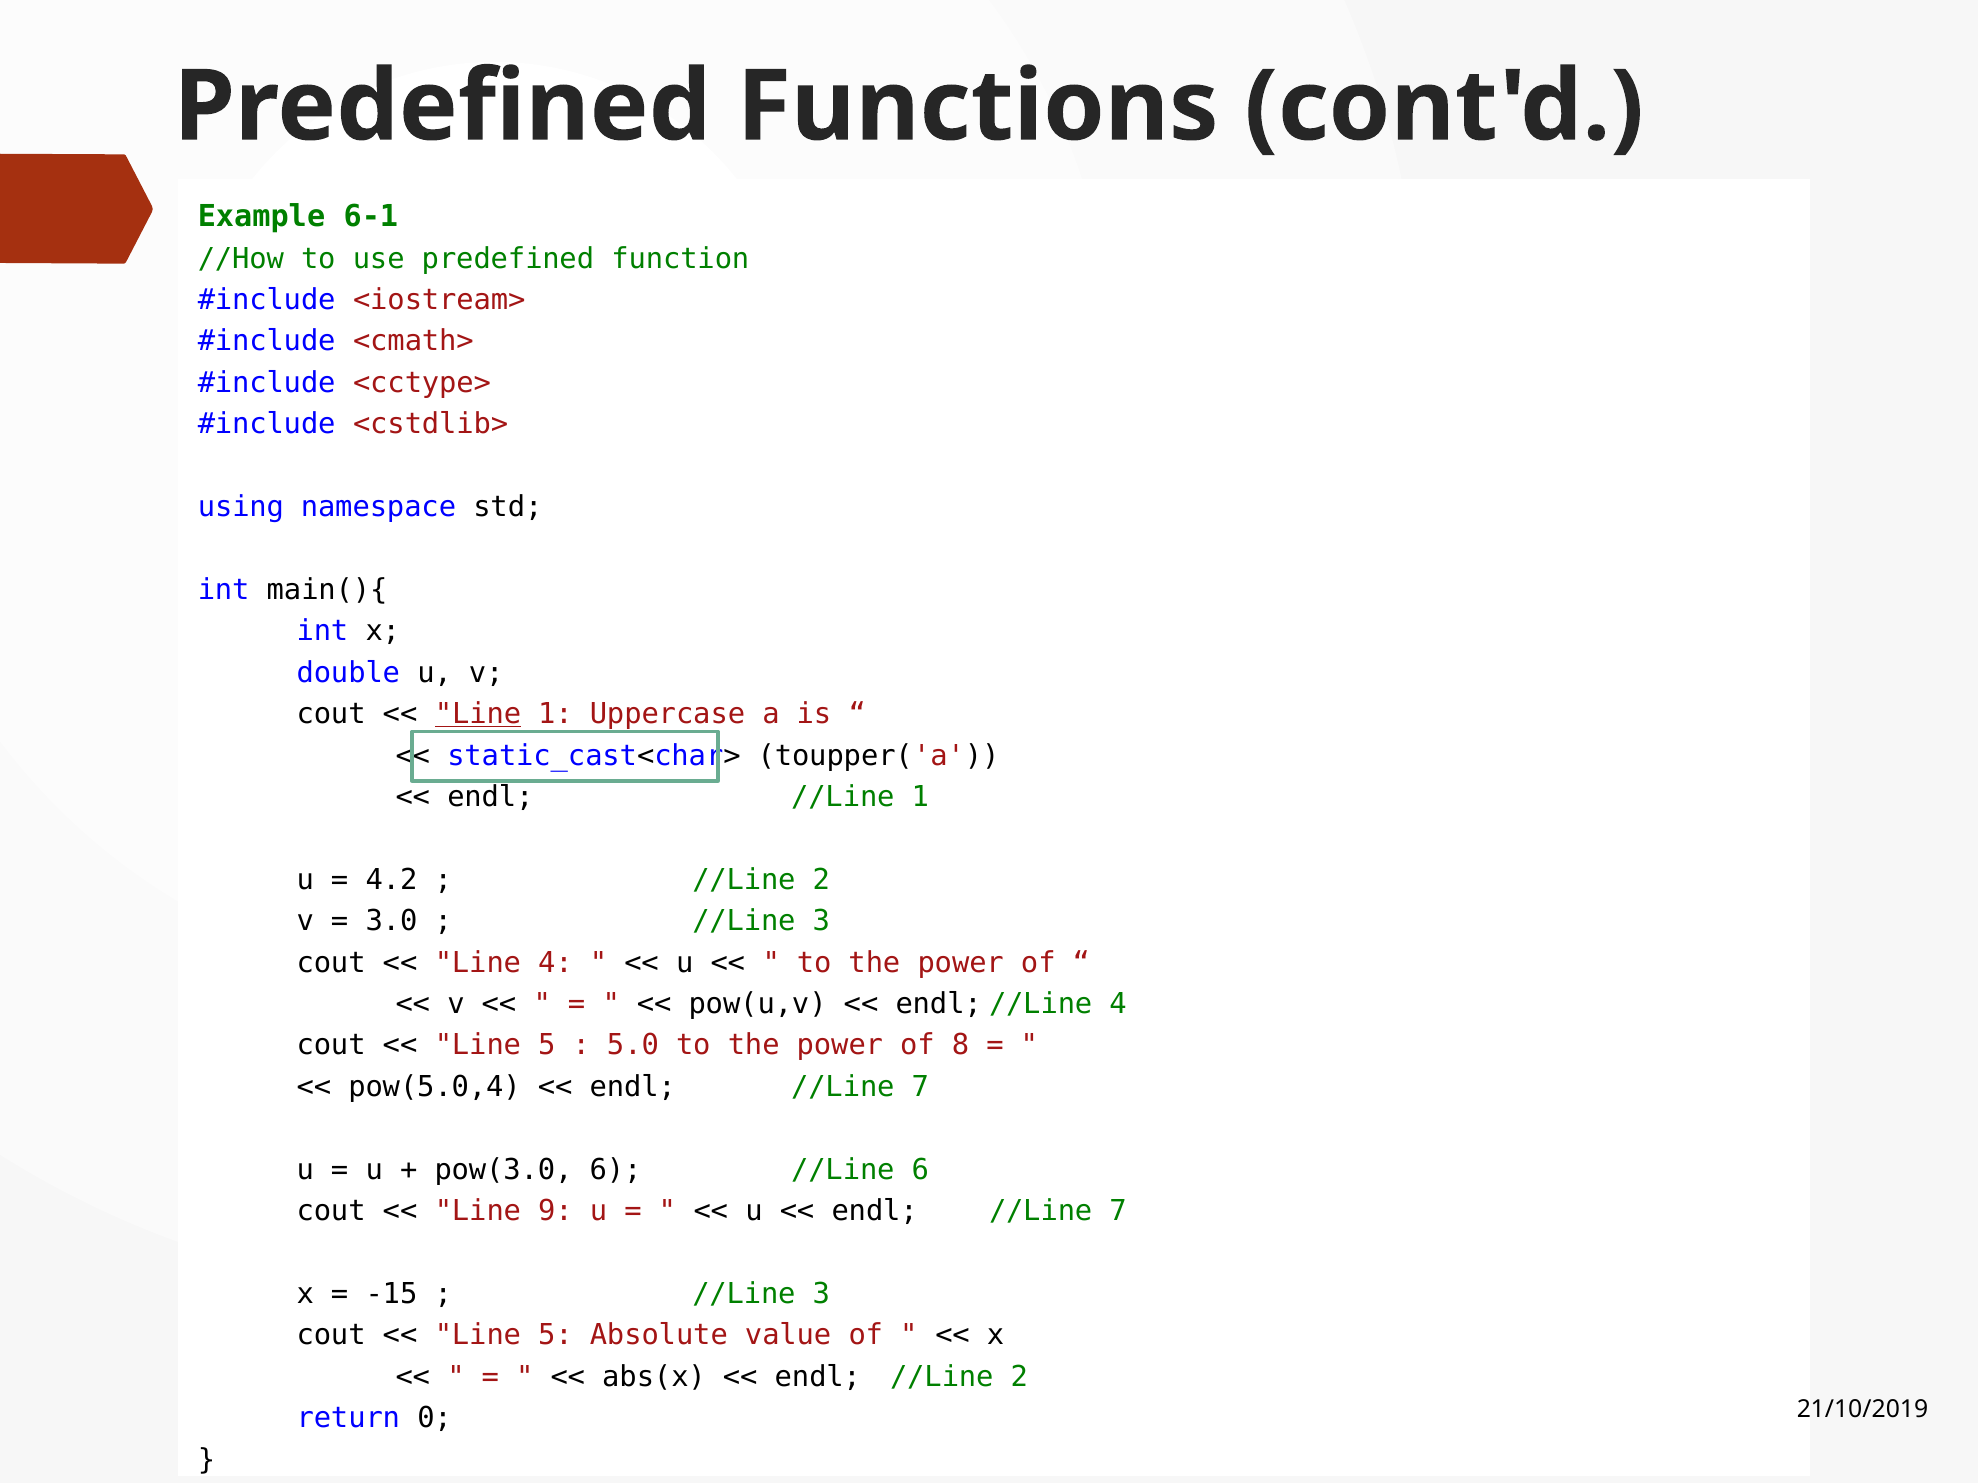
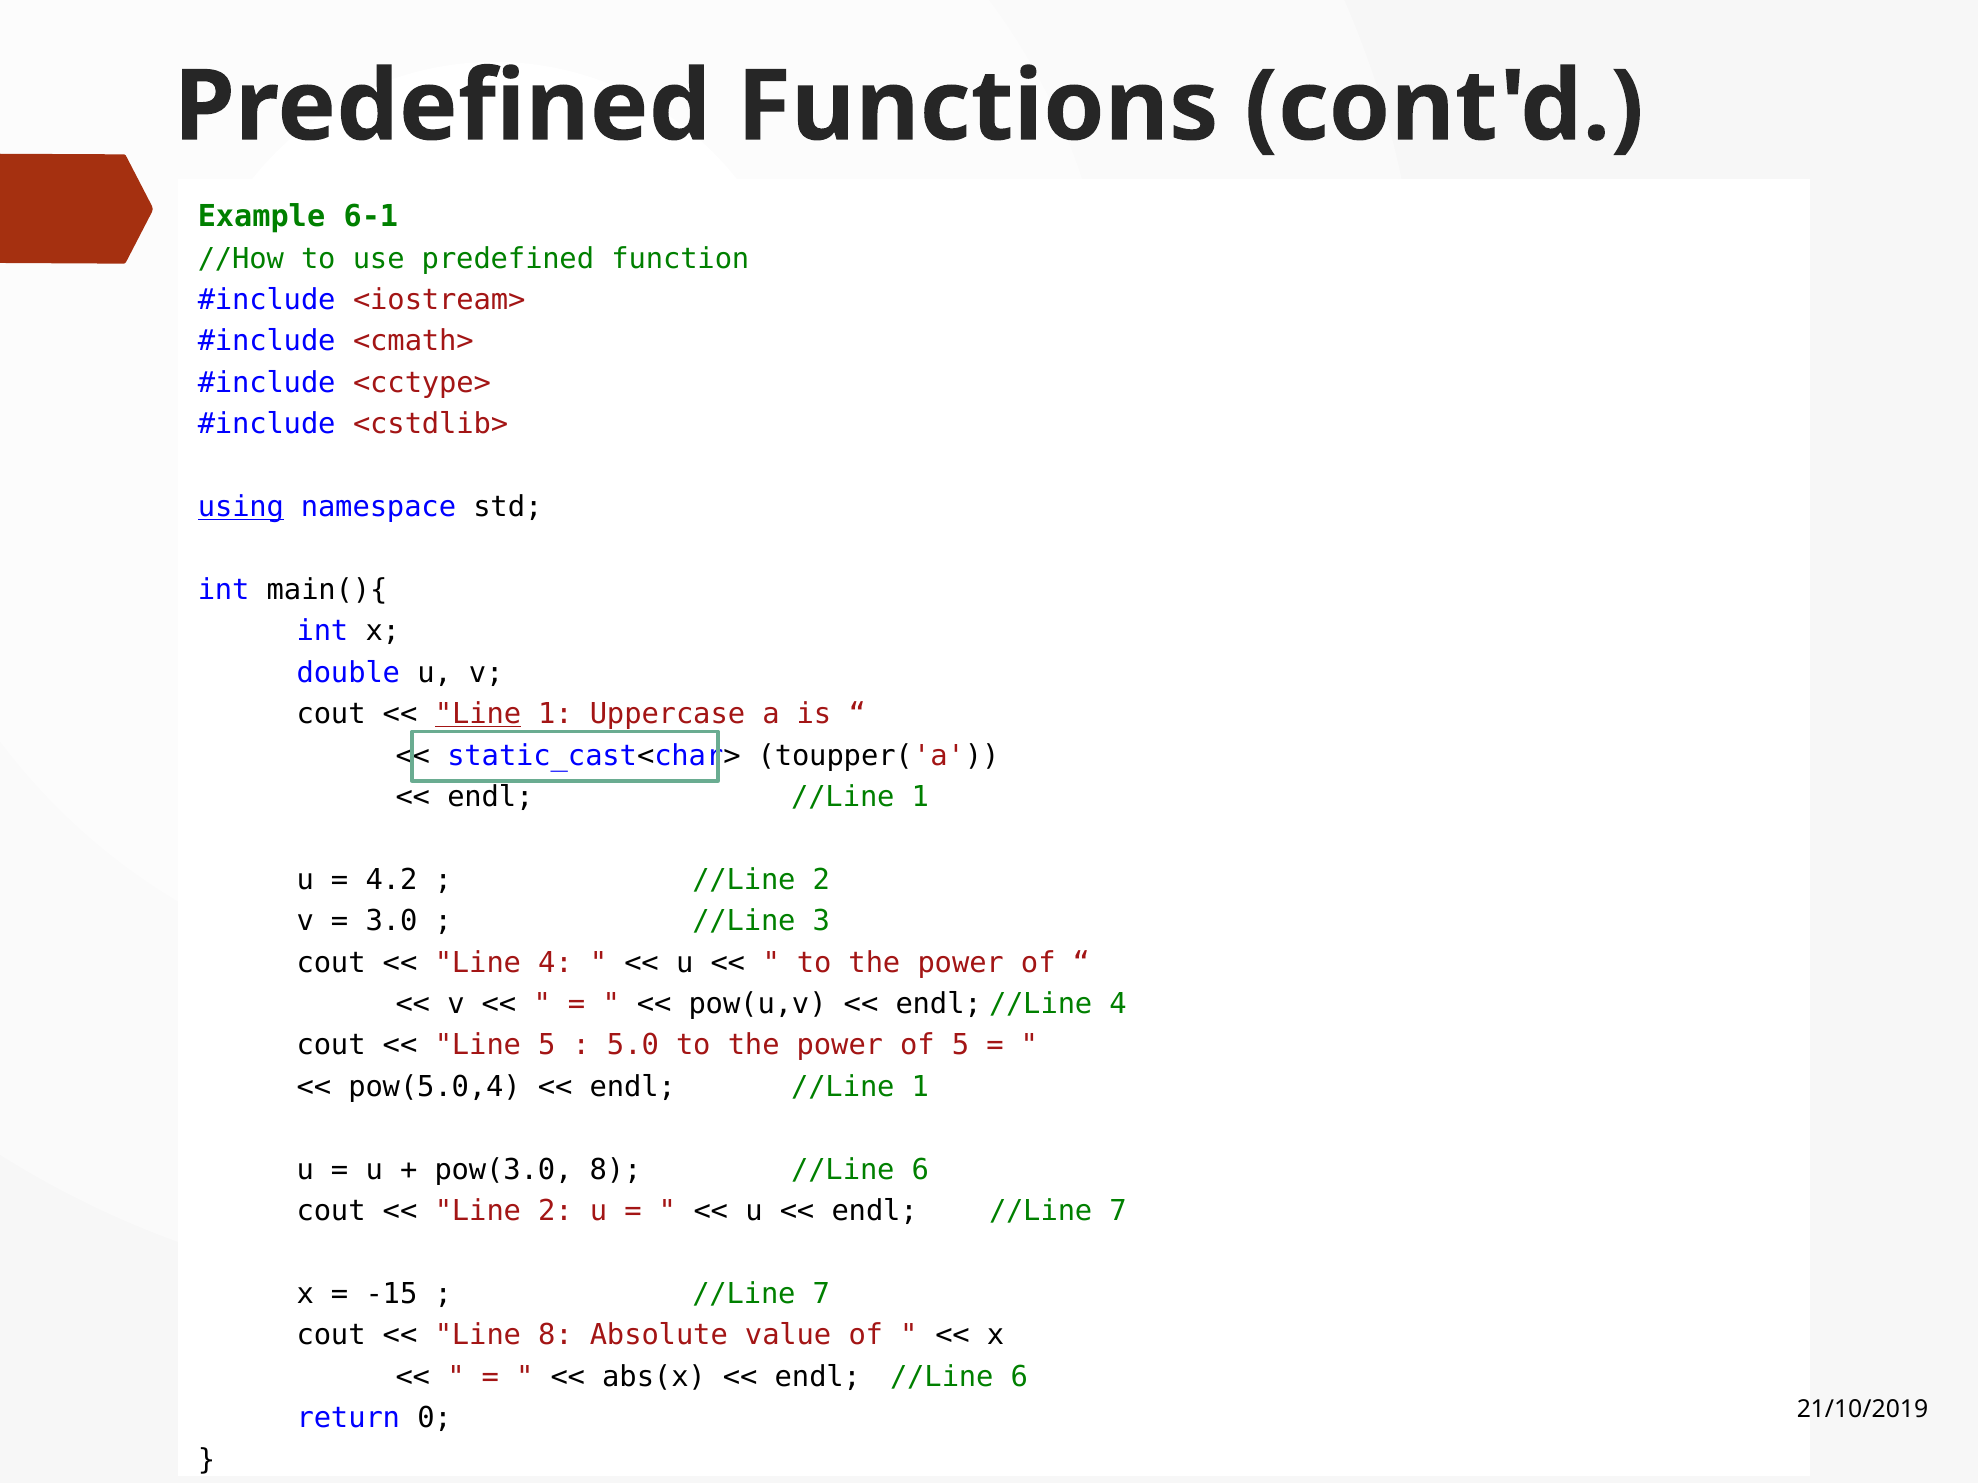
using underline: none -> present (241, 507)
of 8: 8 -> 5 (961, 1046)
7: 7 -> 1 (920, 1087)
pow(3.0 6: 6 -> 8 (616, 1170)
Line 9: 9 -> 2 (555, 1212)
3: 3 -> 7 (821, 1294)
5: 5 -> 8 (555, 1336)
endl //Line 2: 2 -> 6 (1019, 1377)
